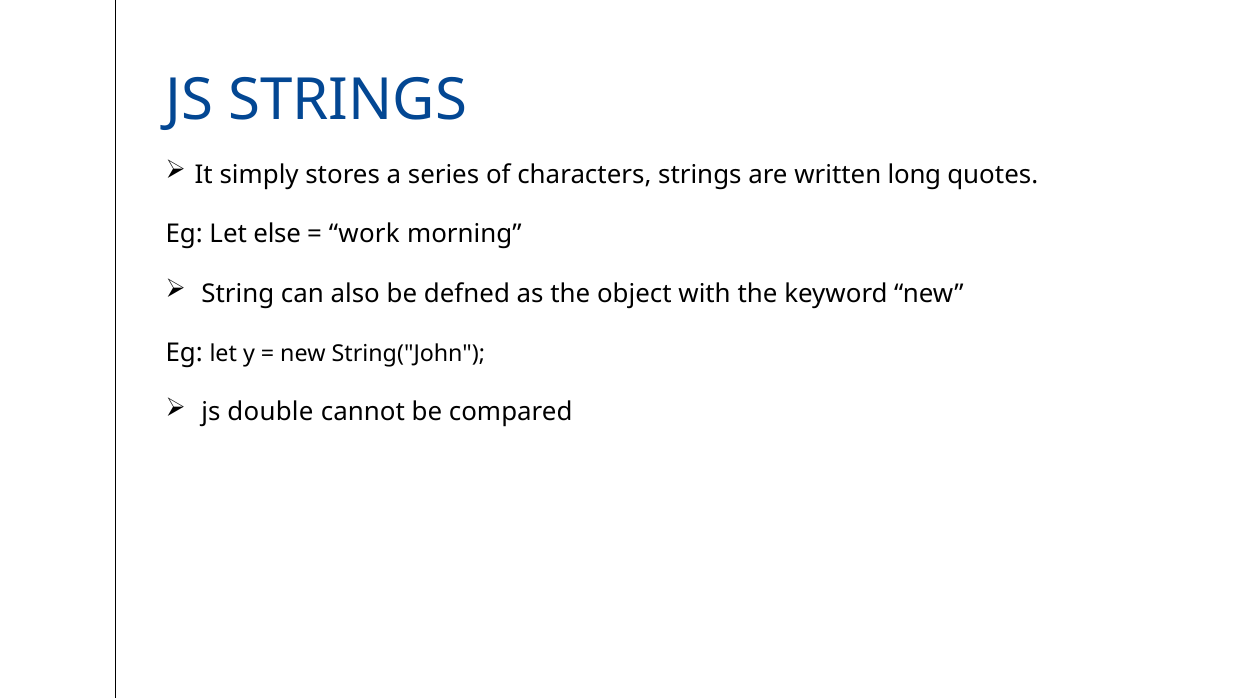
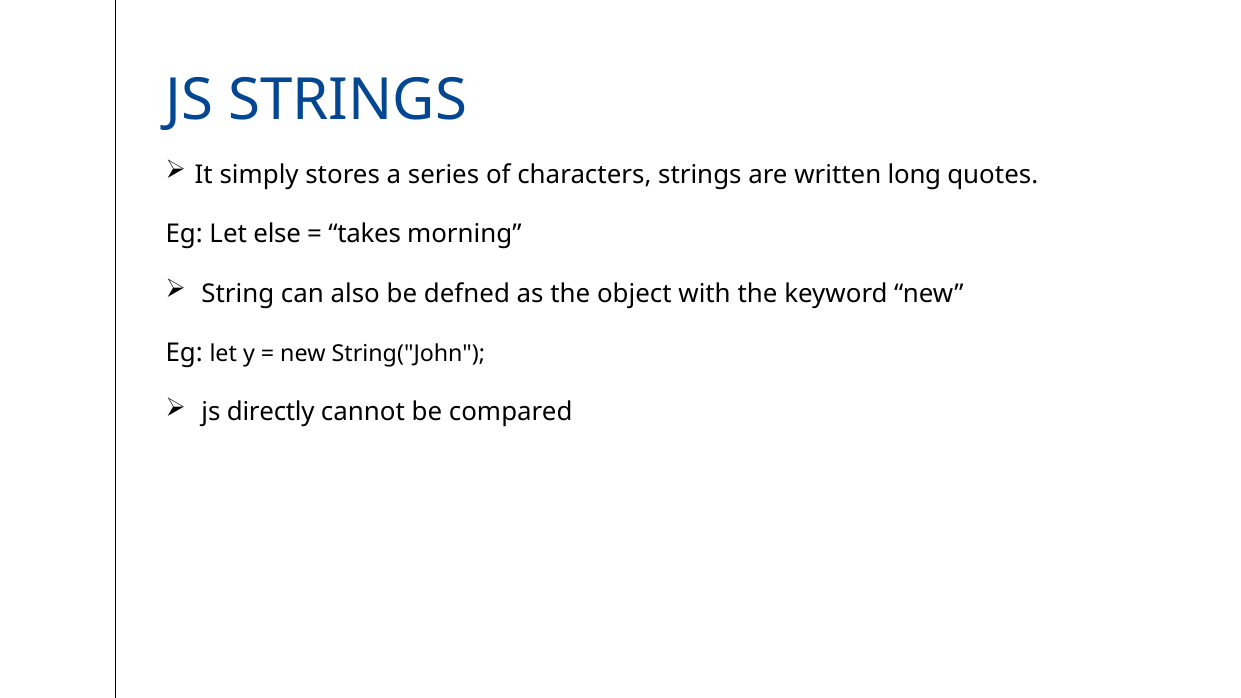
work: work -> takes (365, 234)
double: double -> directly (271, 412)
